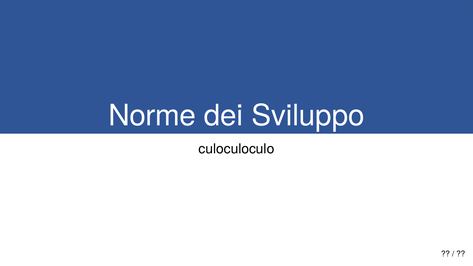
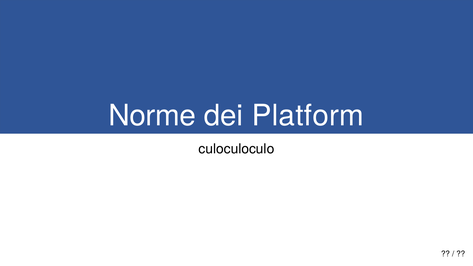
Sviluppo: Sviluppo -> Platform (308, 116)
